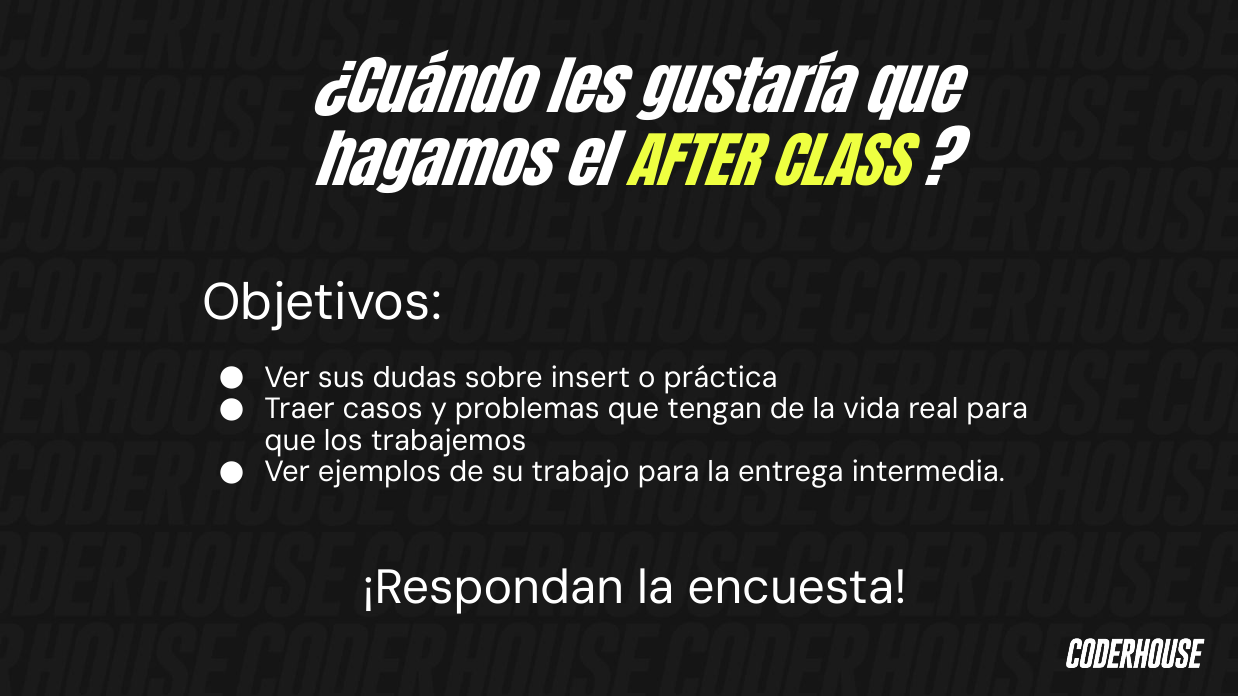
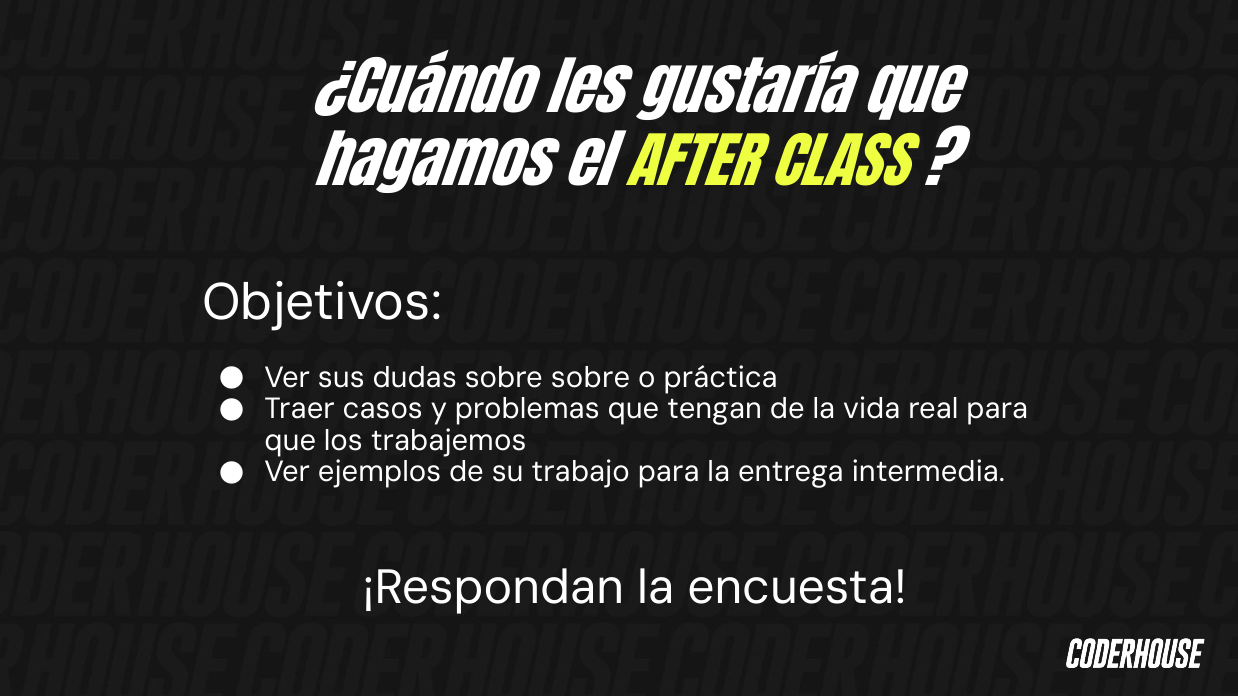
sobre insert: insert -> sobre (590, 378)
